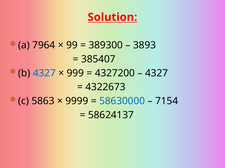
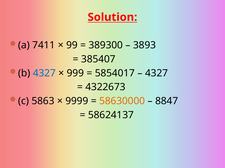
7964: 7964 -> 7411 (44, 45)
4327200: 4327200 -> 5854017 (115, 73)
58630000 colour: blue -> orange (122, 101)
7154: 7154 -> 8847 (167, 101)
